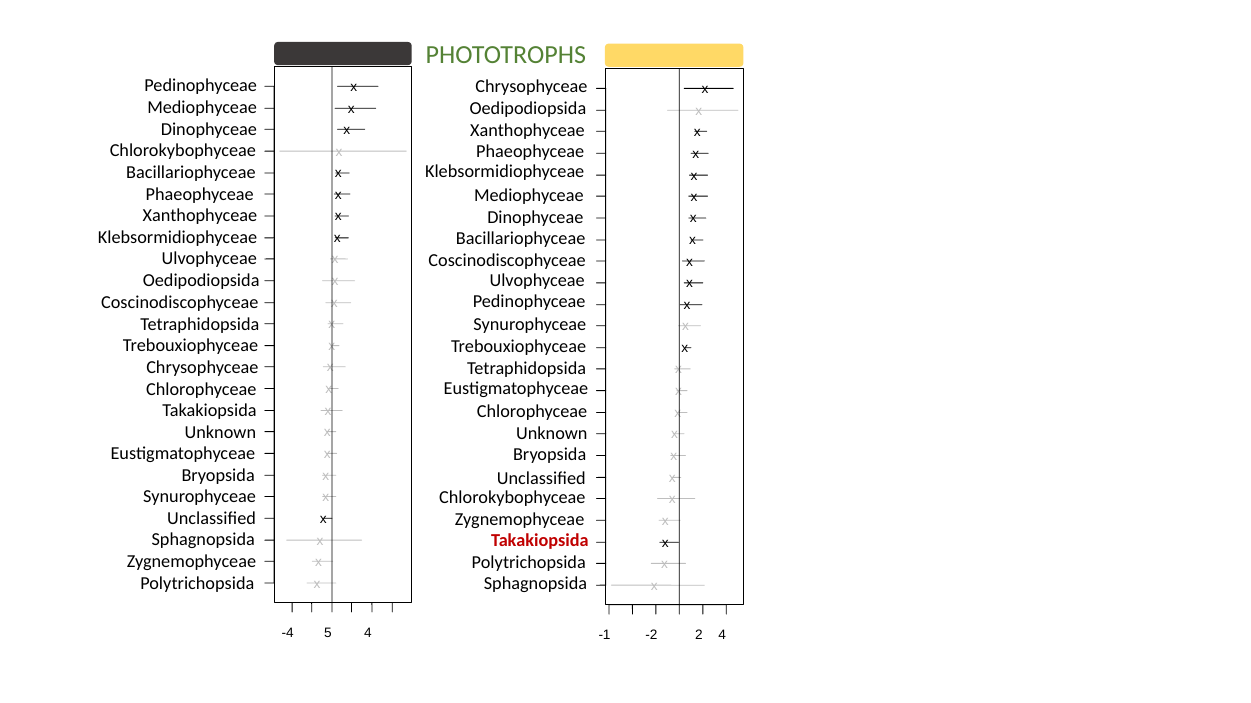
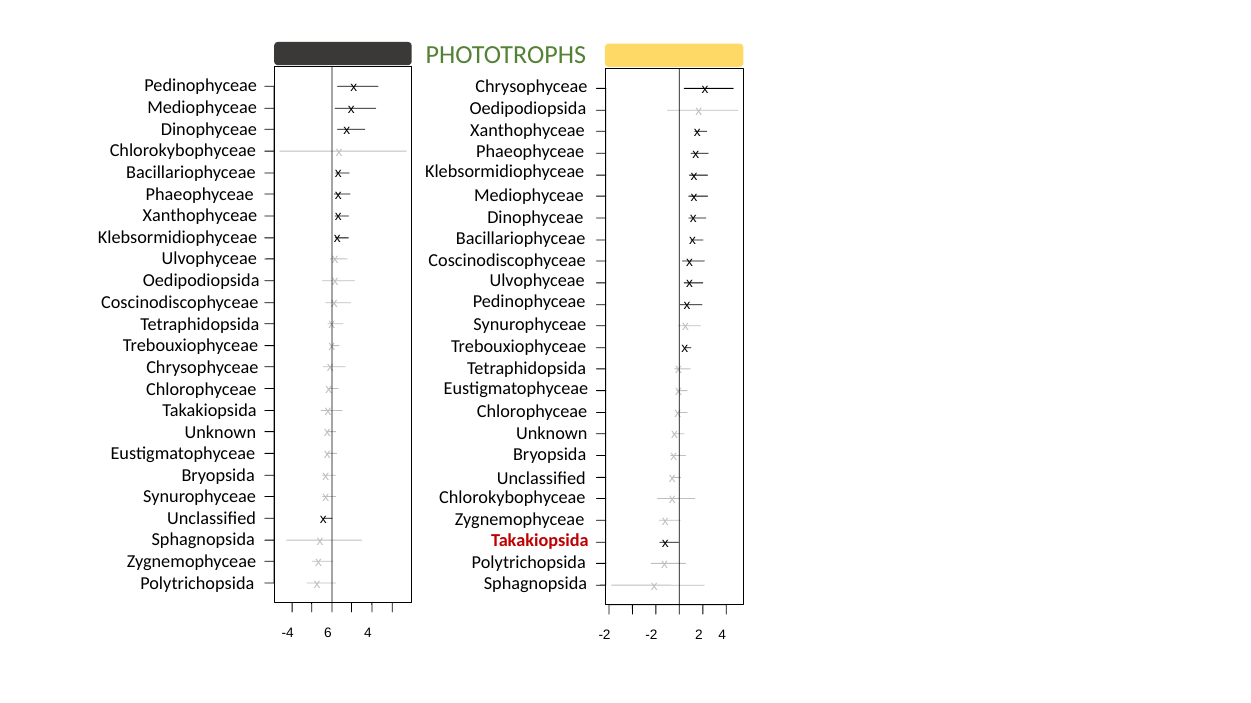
-4 5: 5 -> 6 (328, 633)
-1: -1 -> -2 (605, 636)
